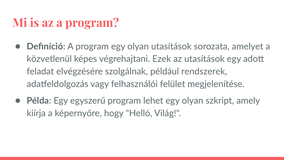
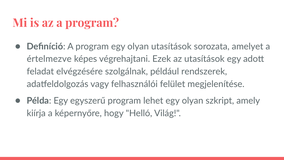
közvetlenül: közvetlenül -> értelmezve (49, 59)
